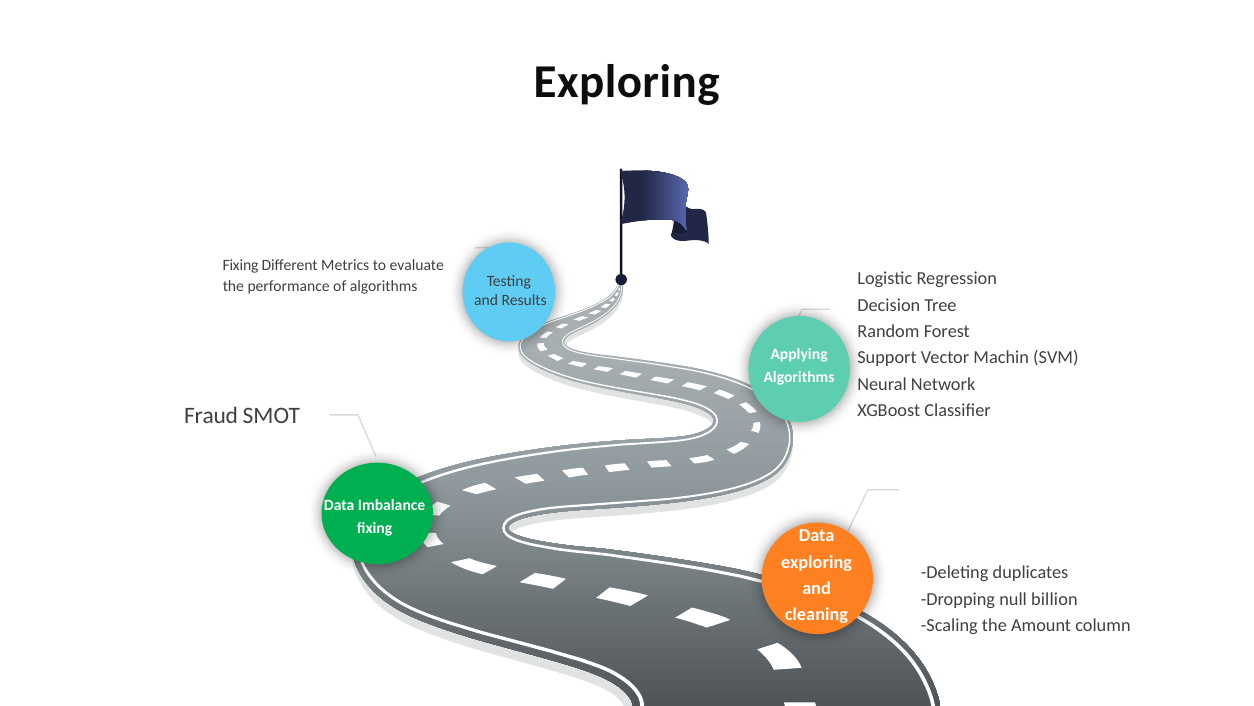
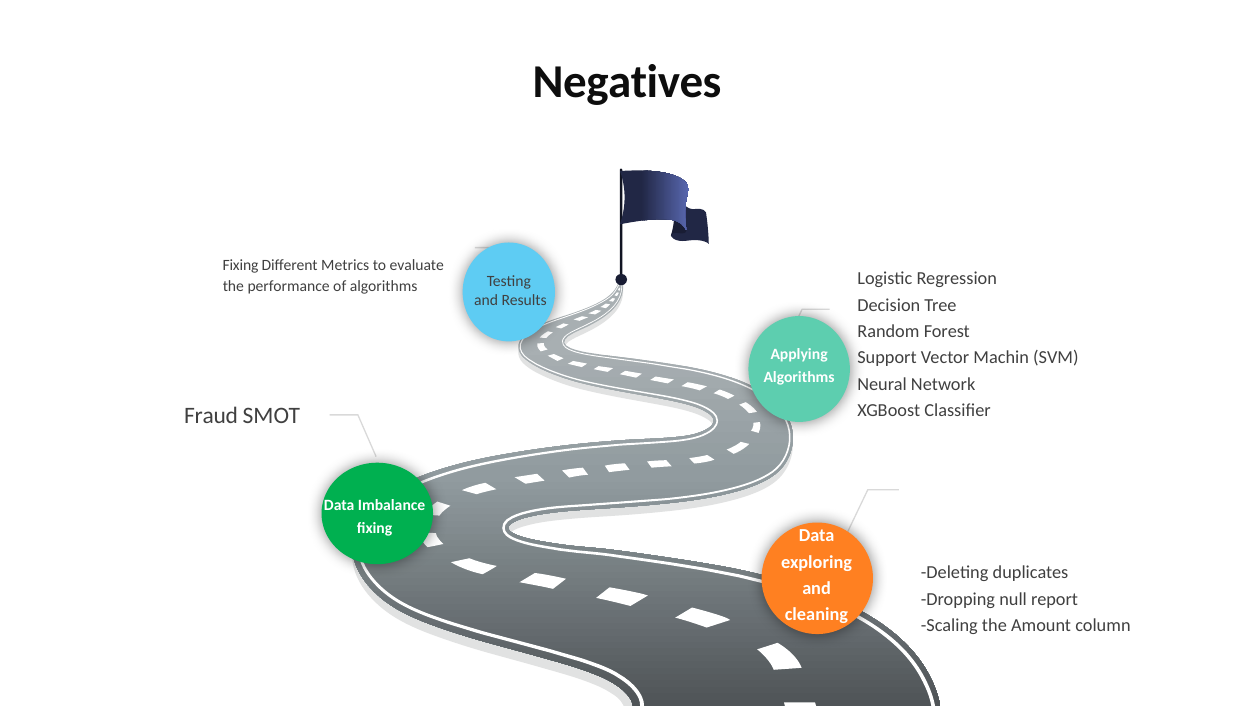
Exploring: Exploring -> Negatives (627, 82)
billion: billion -> report (1055, 599)
